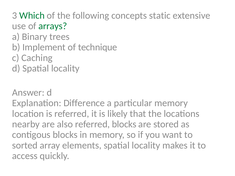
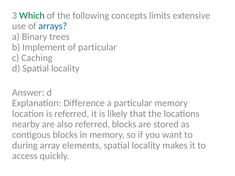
static: static -> limits (160, 16)
arrays colour: green -> blue (53, 26)
of technique: technique -> particular (98, 47)
sorted: sorted -> during (25, 146)
